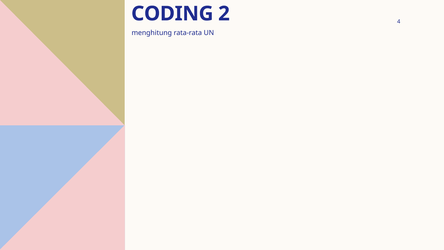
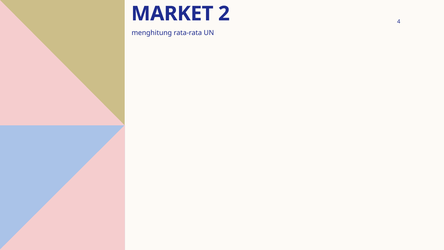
CODING: CODING -> MARKET (172, 14)
